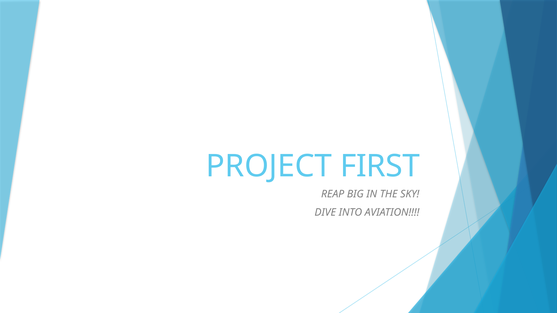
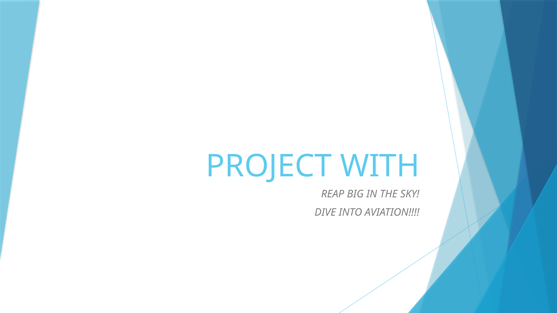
FIRST: FIRST -> WITH (380, 166)
